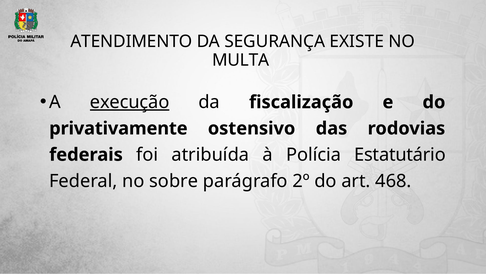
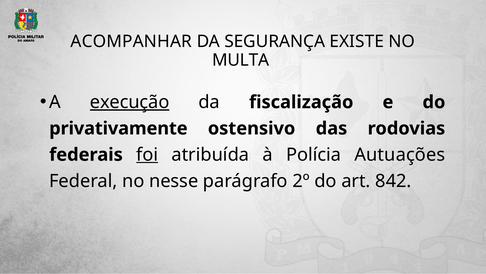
ATENDIMENTO: ATENDIMENTO -> ACOMPANHAR (131, 41)
foi underline: none -> present (147, 154)
Estatutário: Estatutário -> Autuações (400, 154)
sobre: sobre -> nesse (174, 181)
468: 468 -> 842 (393, 181)
